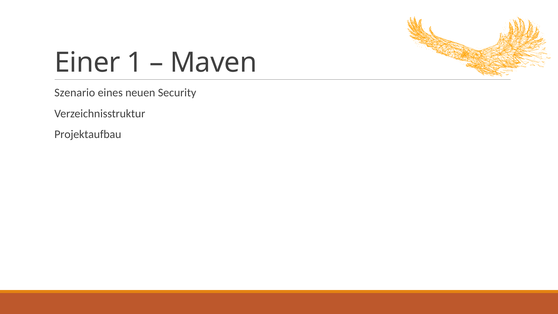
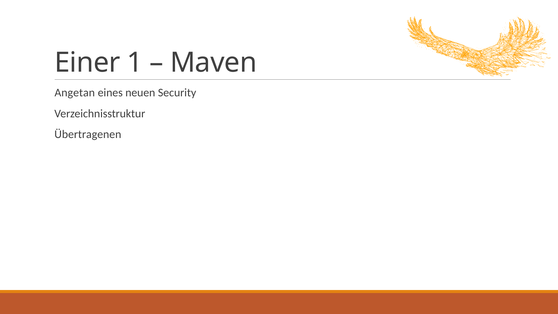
Szenario: Szenario -> Angetan (75, 93)
Projektaufbau: Projektaufbau -> Übertragenen (88, 134)
